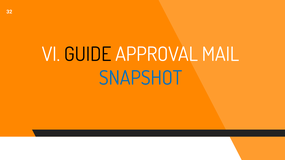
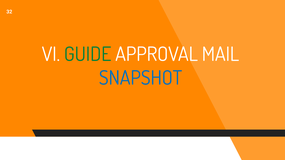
GUIDE colour: black -> green (88, 55)
